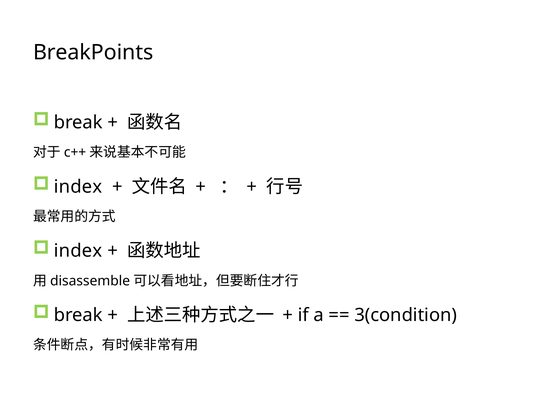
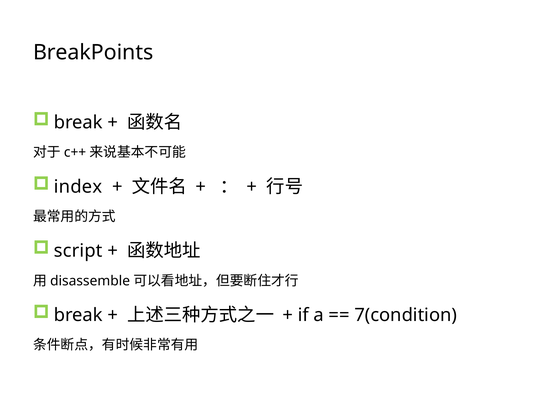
index: index -> script (78, 251)
3(condition: 3(condition -> 7(condition (406, 315)
